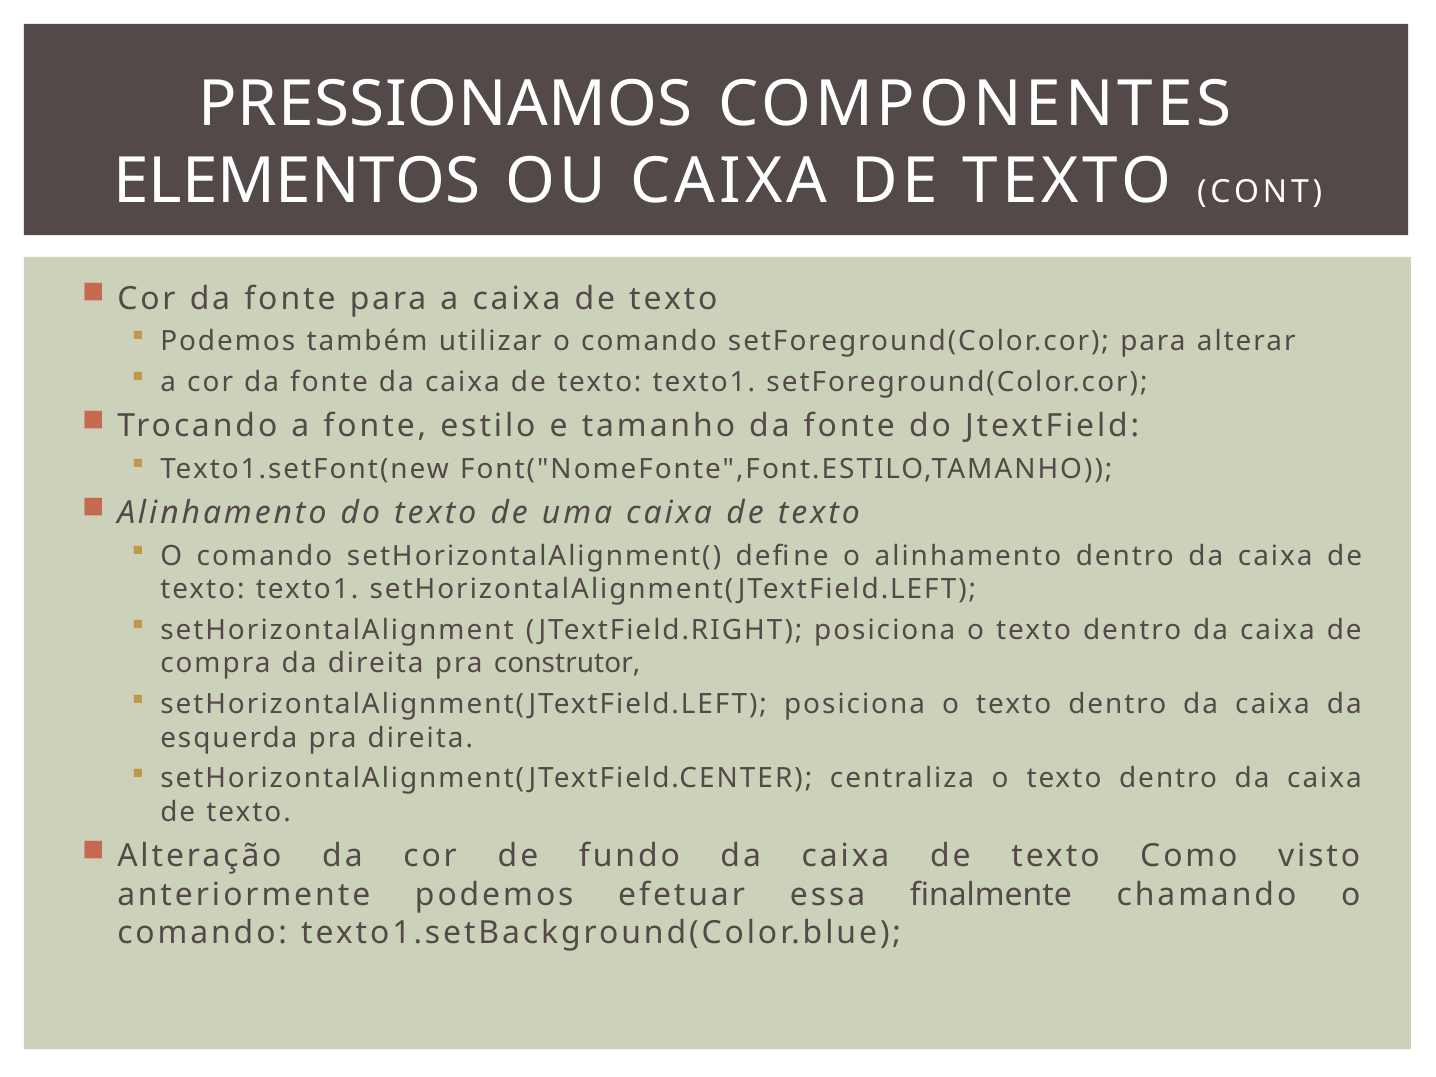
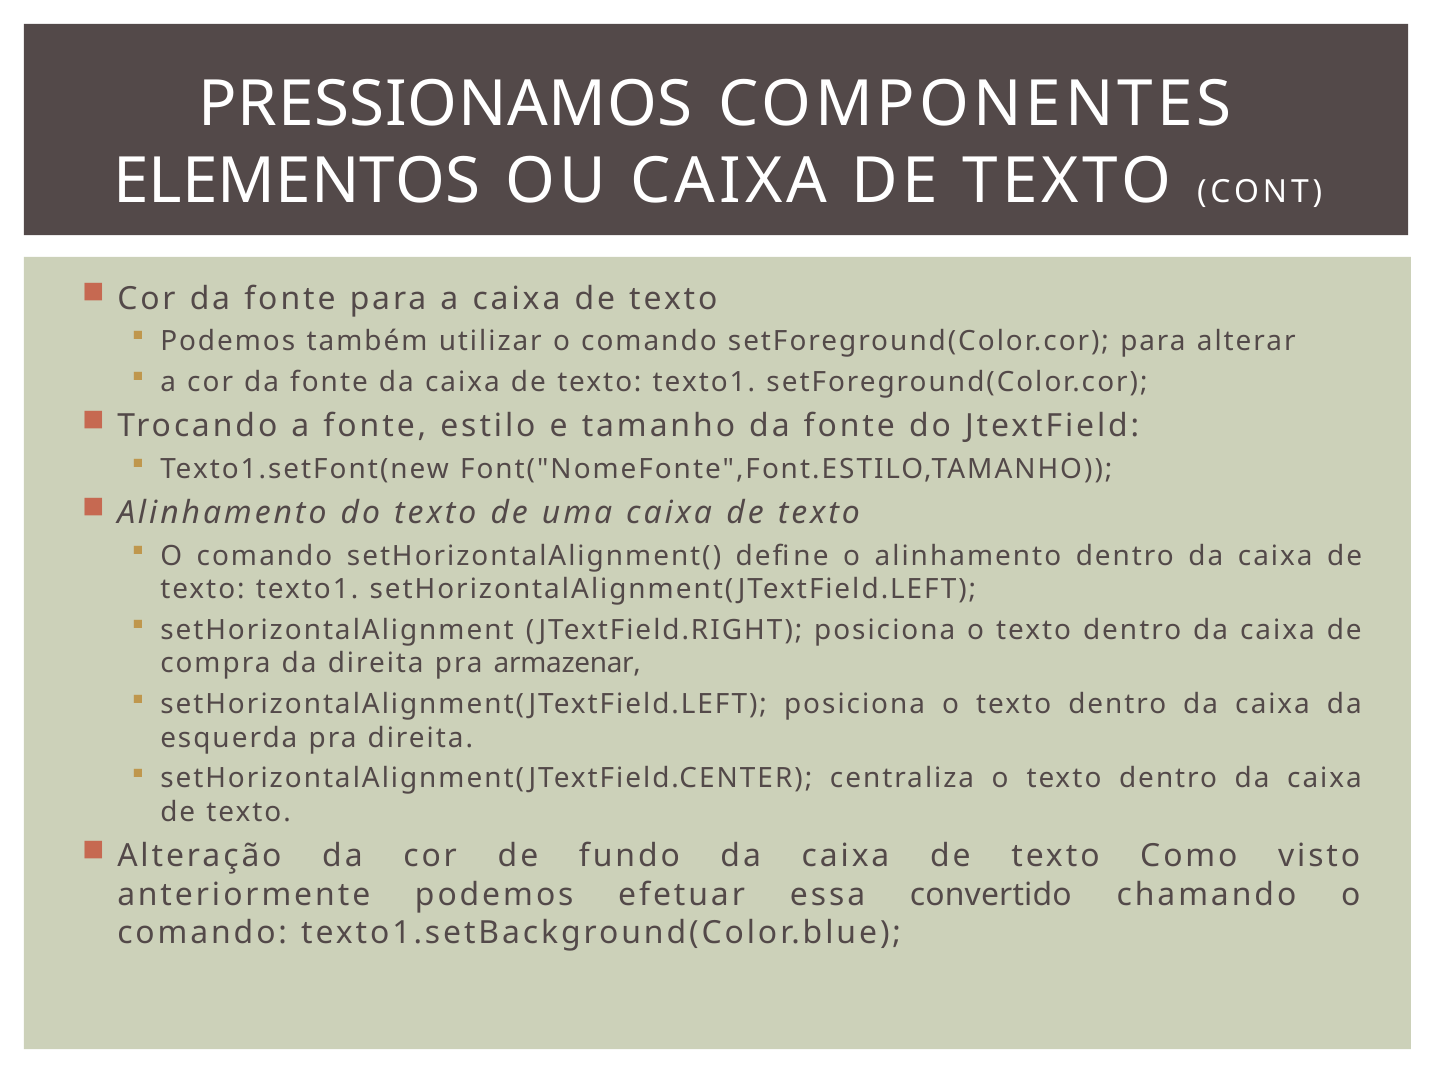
construtor: construtor -> armazenar (567, 664)
finalmente: finalmente -> convertido (991, 895)
